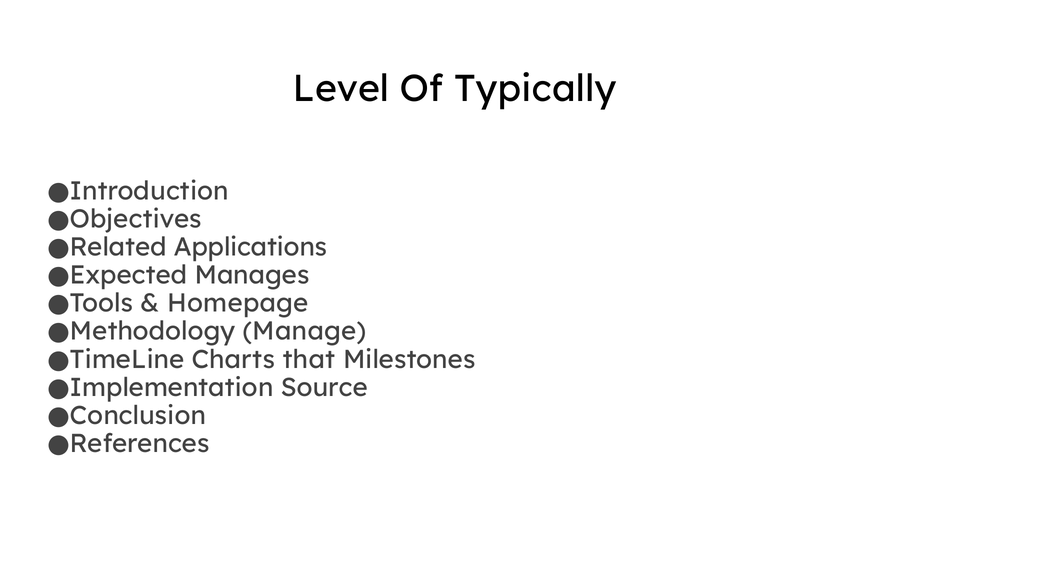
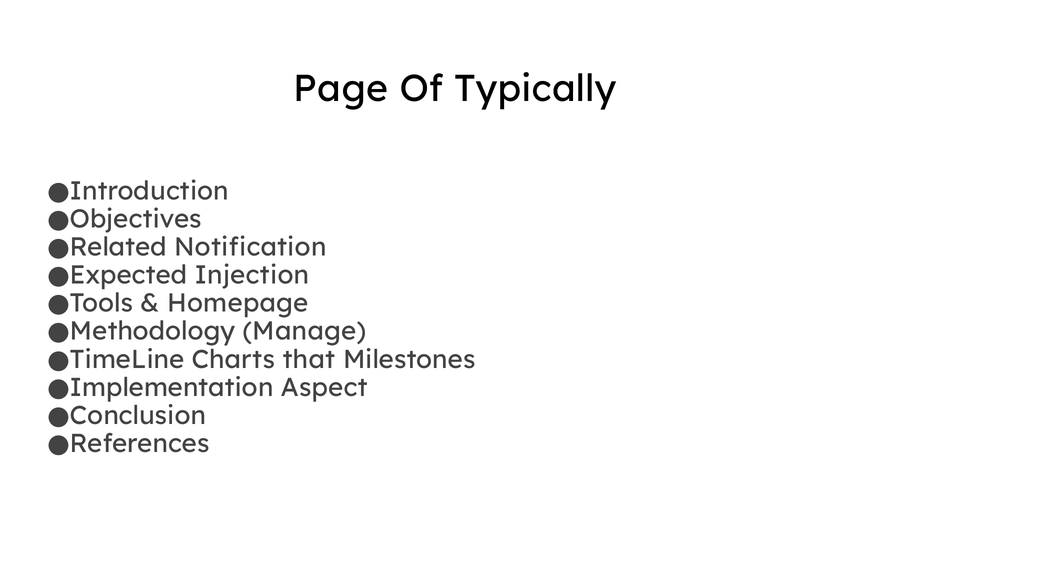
Level: Level -> Page (341, 89)
Applications: Applications -> Notification (250, 247)
Manages: Manages -> Injection (252, 276)
Source: Source -> Aspect (324, 388)
